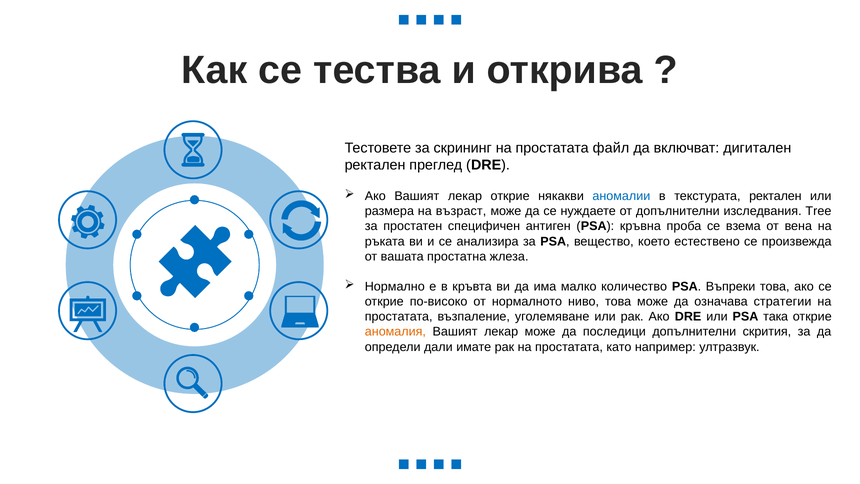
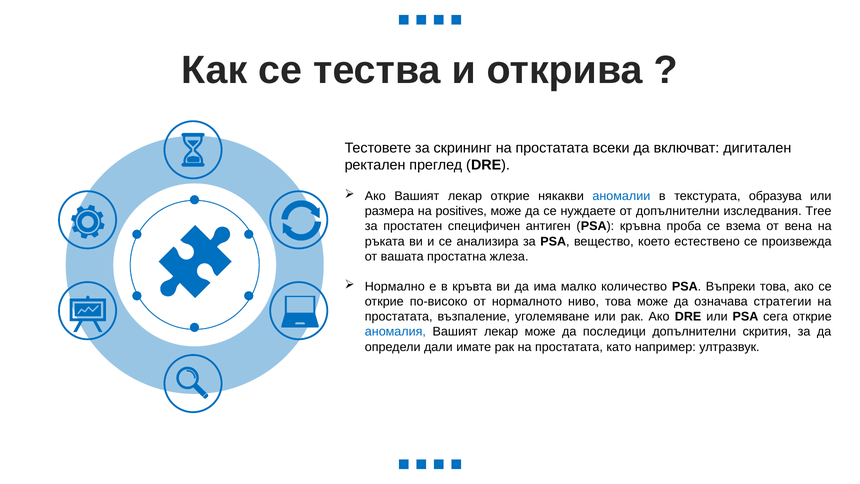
файл: файл -> всеки (611, 148)
текстурата ректален: ректален -> образува (775, 196)
възраст: възраст -> positives (461, 211)
така: така -> сега (776, 317)
аномалия colour: orange -> blue (395, 332)
